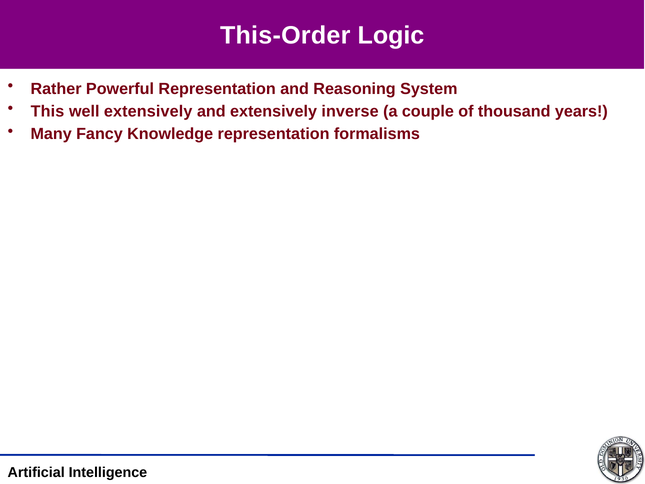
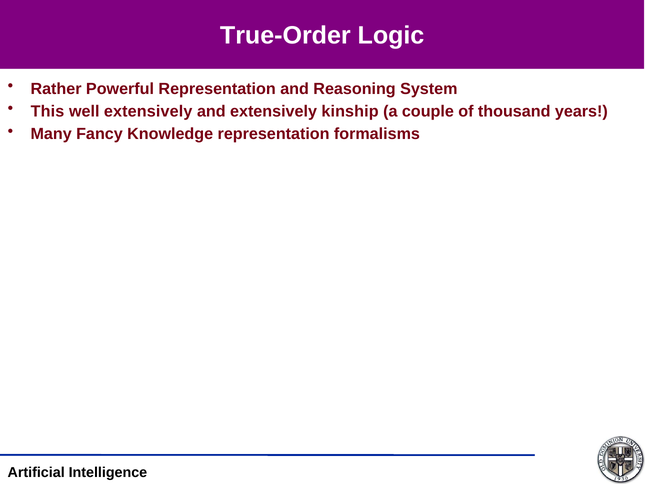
This-Order: This-Order -> True-Order (285, 35)
inverse: inverse -> kinship (350, 111)
